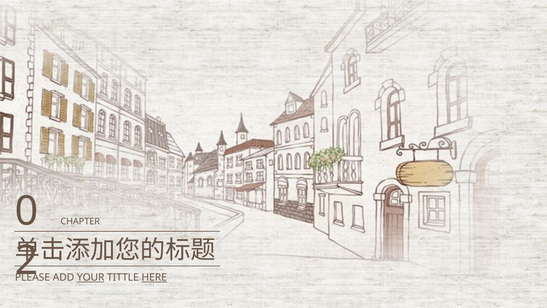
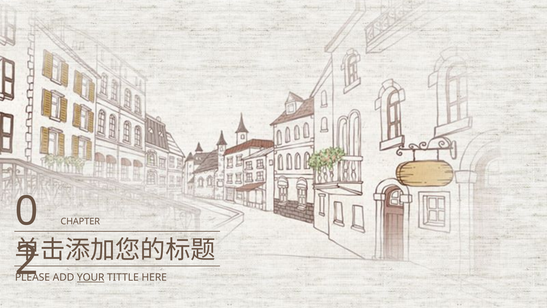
HERE underline: present -> none (154, 277)
